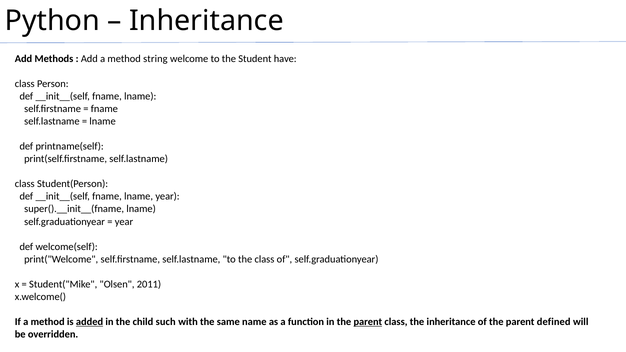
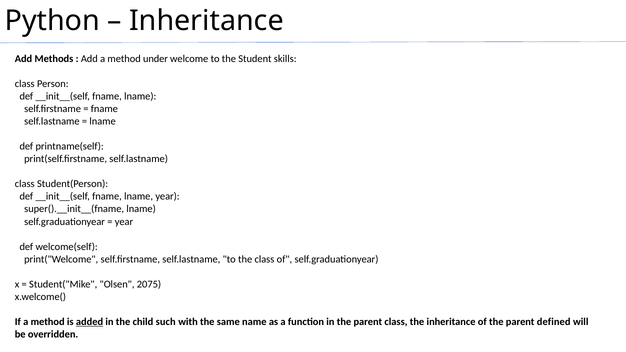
string: string -> under (155, 59)
have: have -> skills (285, 59)
2011: 2011 -> 2075 (149, 284)
parent underline: present -> none (368, 322)
